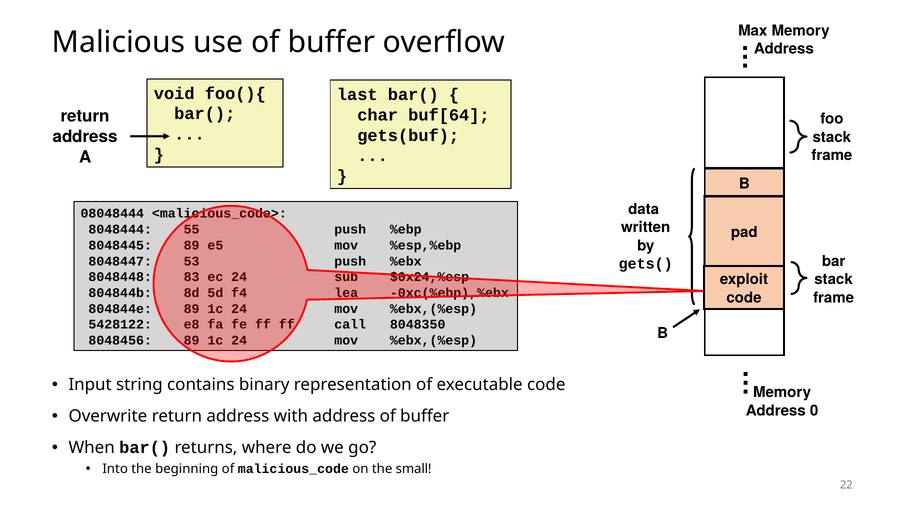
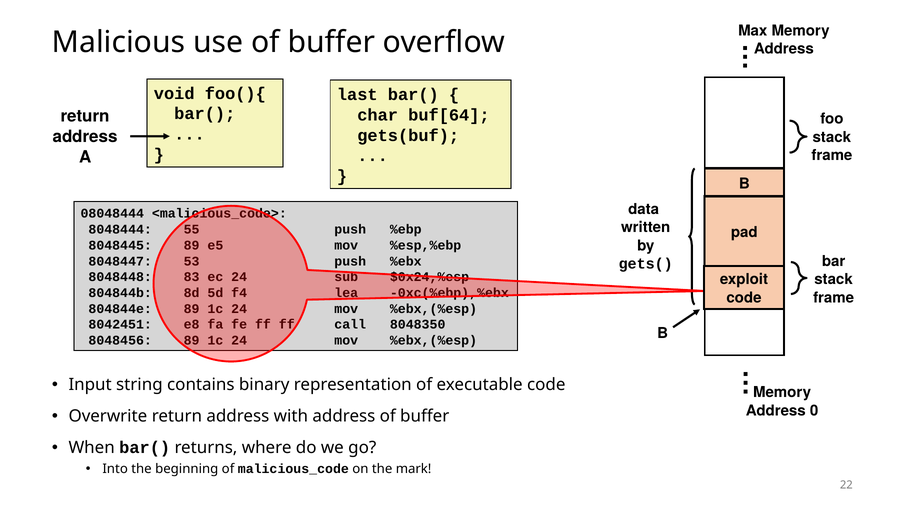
5428122: 5428122 -> 8042451 (120, 325)
small: small -> mark (414, 469)
